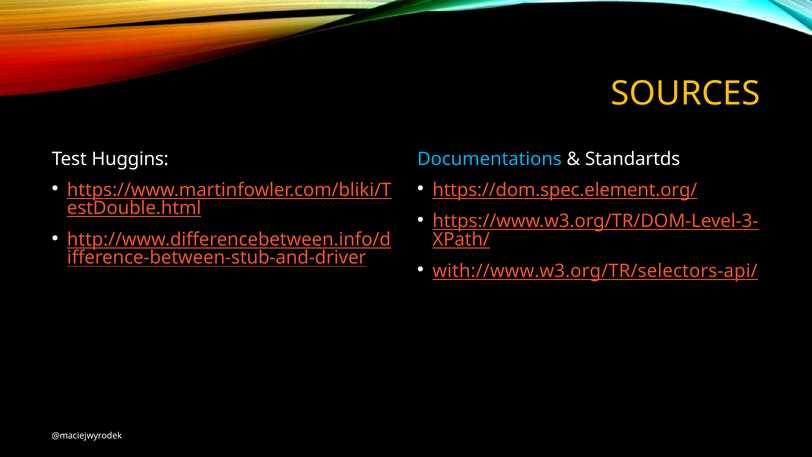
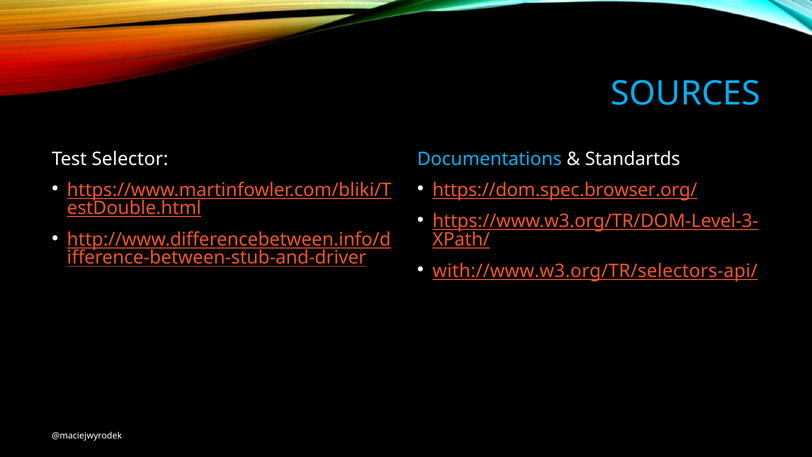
SOURCES colour: yellow -> light blue (686, 94)
Huggins: Huggins -> Selector (130, 159)
https://dom.spec.element.org/: https://dom.spec.element.org/ -> https://dom.spec.browser.org/ (565, 190)
